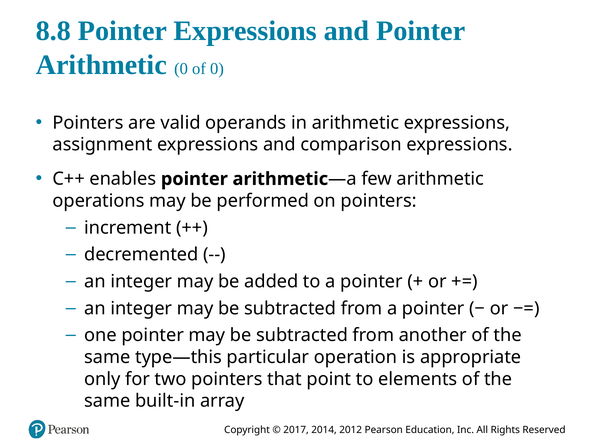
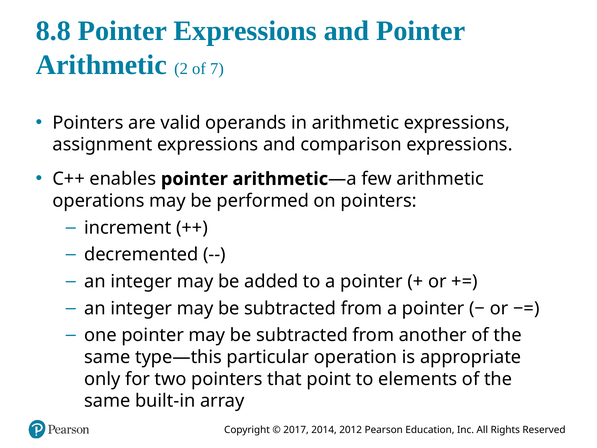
Arithmetic 0: 0 -> 2 (181, 69)
of 0: 0 -> 7 (217, 69)
